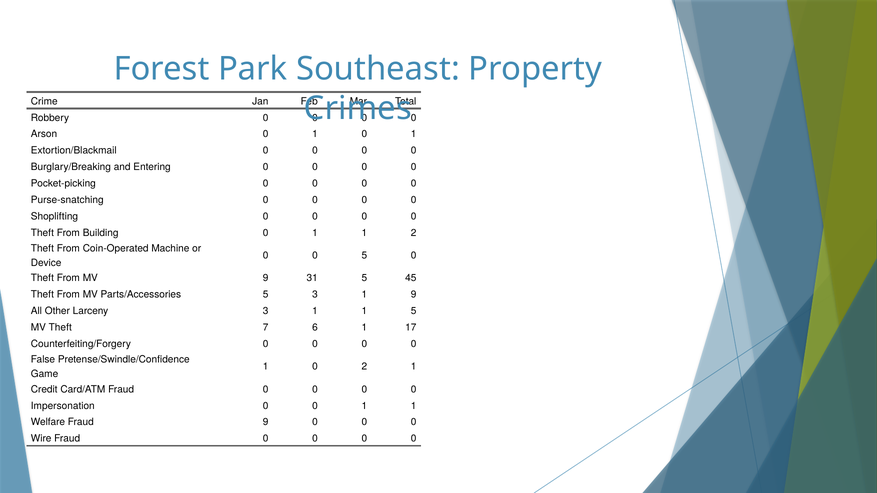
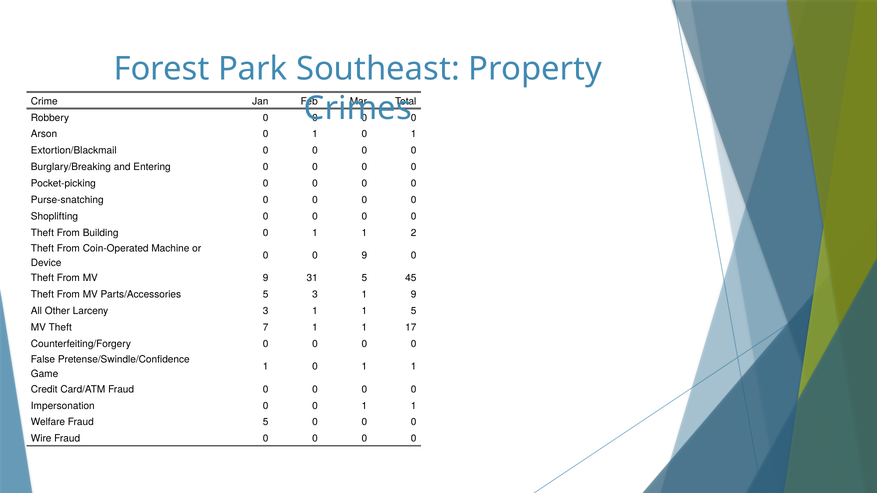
0 5: 5 -> 9 (364, 256)
7 6: 6 -> 1 (315, 328)
2: 2 -> 1 (364, 367)
Fraud 9: 9 -> 5 (266, 422)
